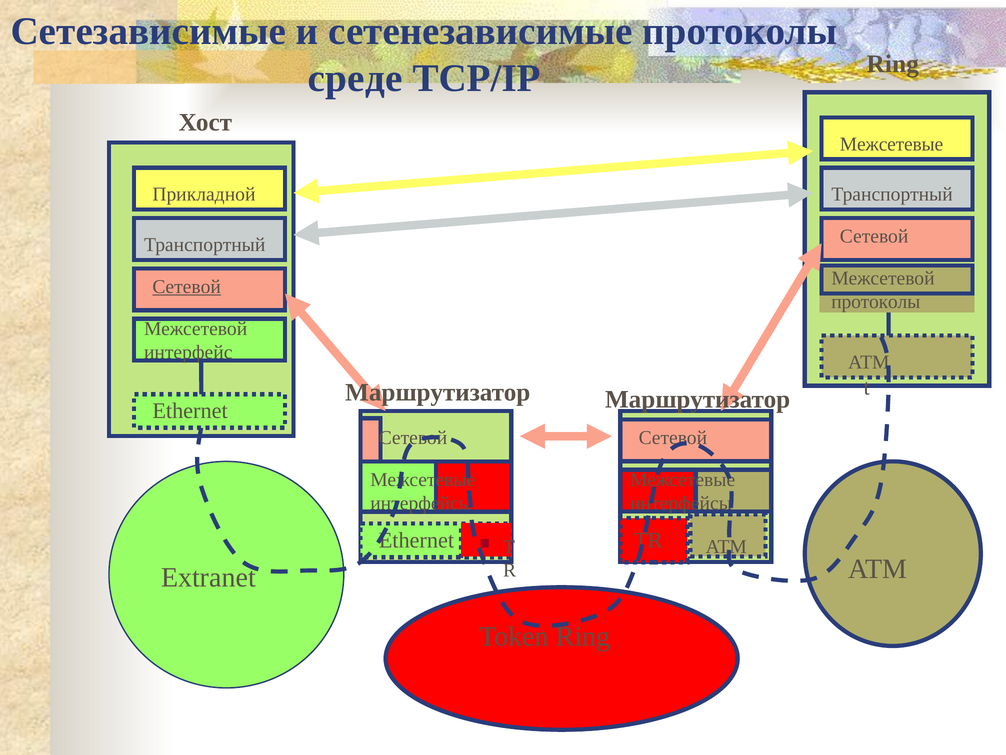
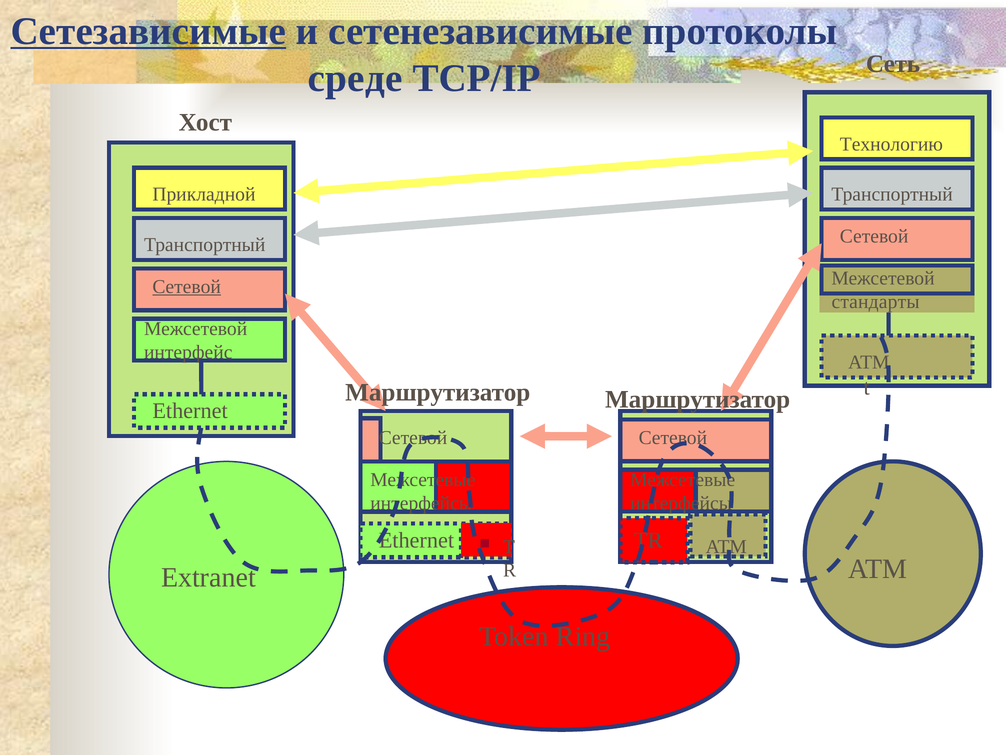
Сетезависимые underline: none -> present (148, 31)
Ring: Ring -> Сеть (893, 64)
Межсетевые: Межсетевые -> Технологию (891, 144)
протоколы: протоколы -> стандарты (876, 302)
